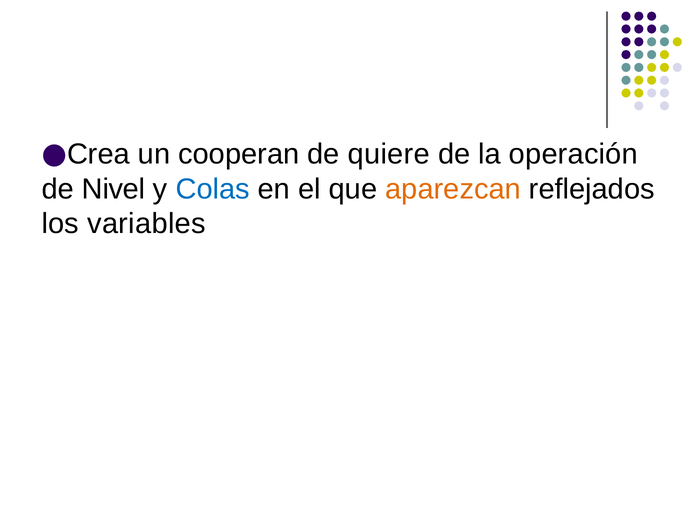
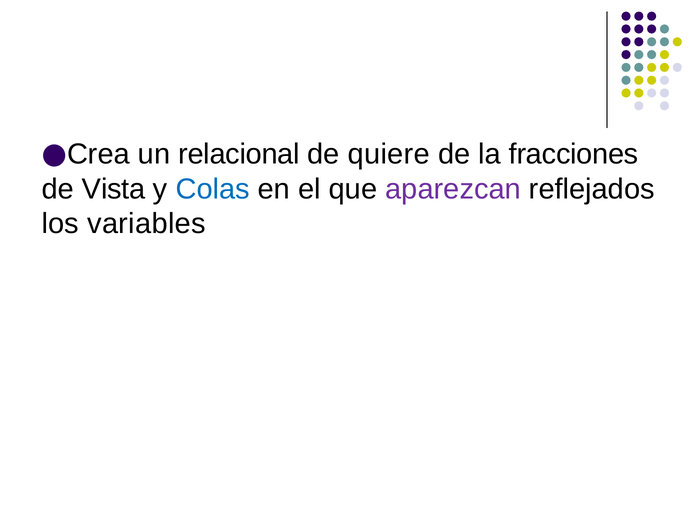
cooperan: cooperan -> relacional (239, 154)
operación: operación -> fracciones (574, 154)
Nivel: Nivel -> Vista (114, 189)
aparezcan colour: orange -> purple (453, 189)
